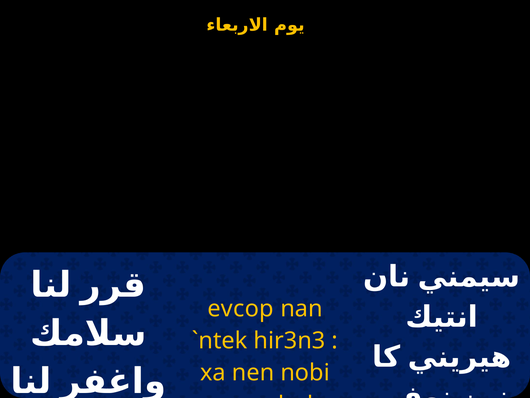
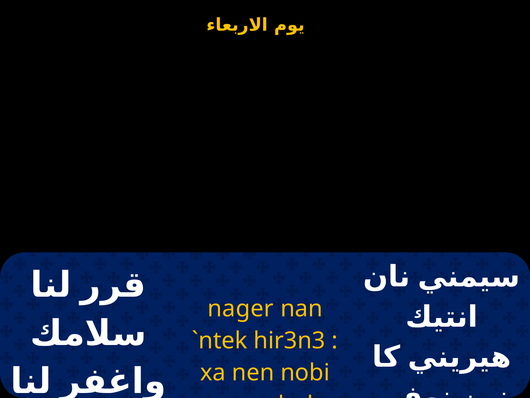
evcop: evcop -> nager (241, 308)
